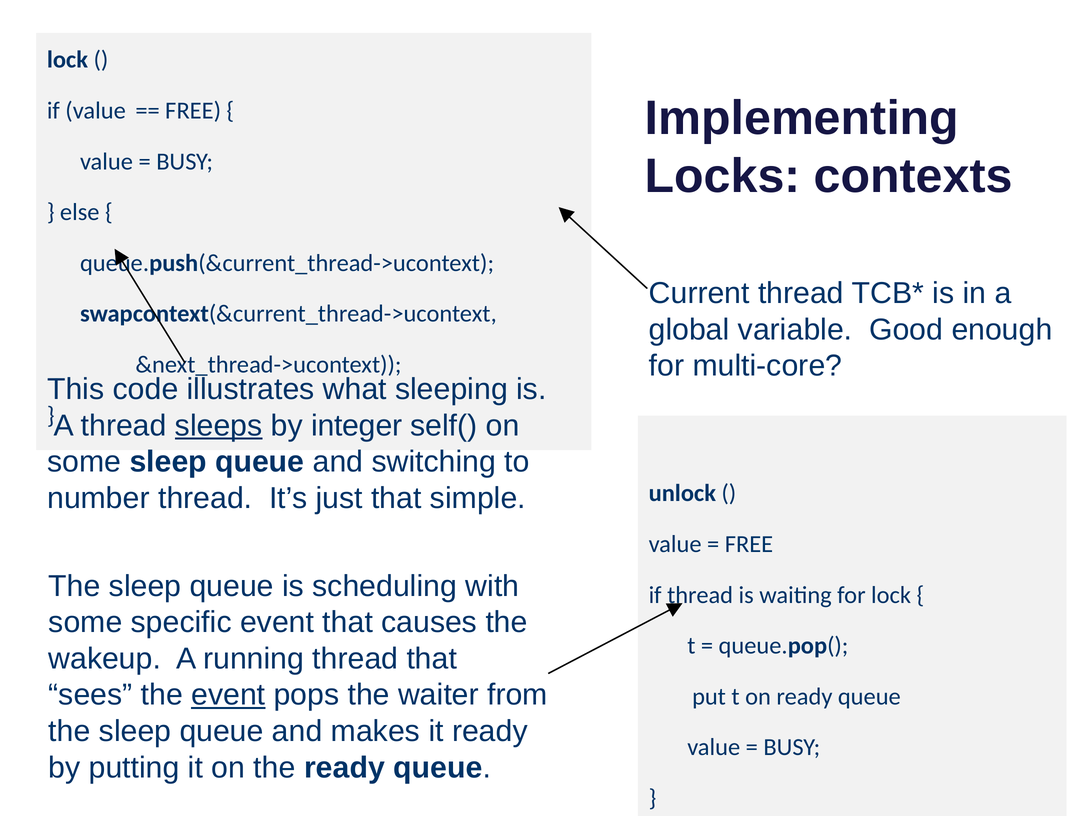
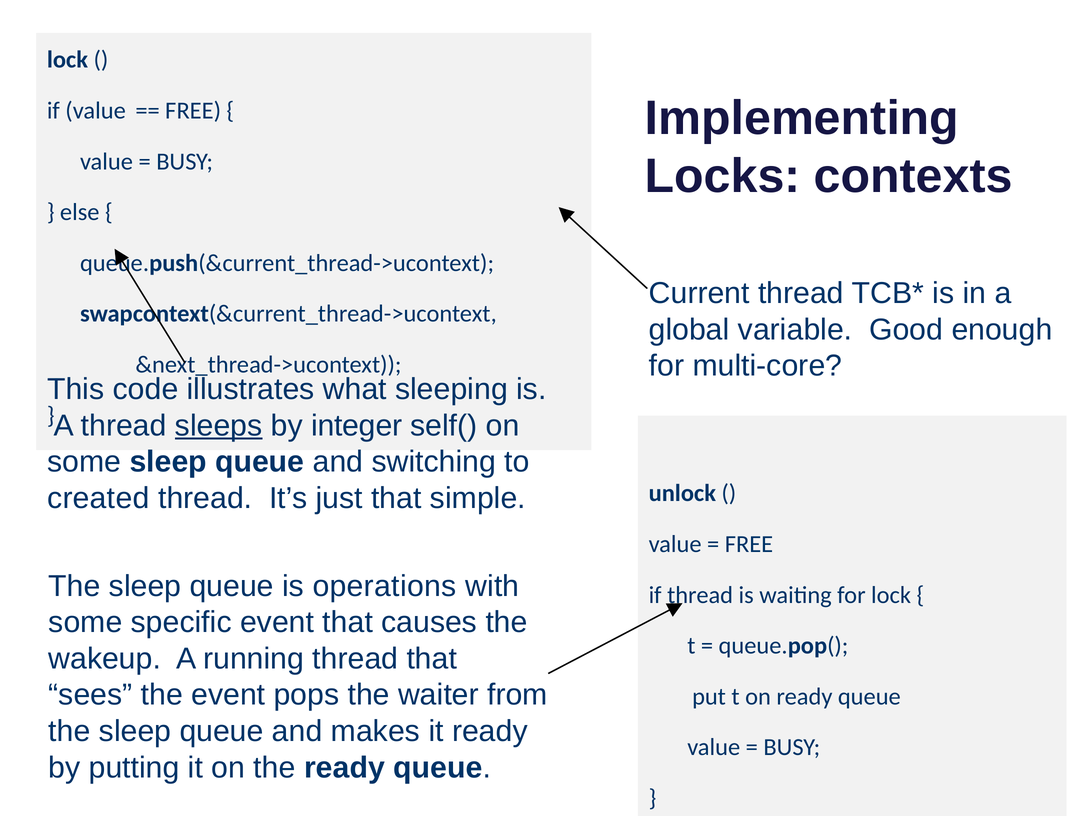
number: number -> created (98, 498)
scheduling: scheduling -> operations (385, 586)
event underline: present -> none (228, 695)
